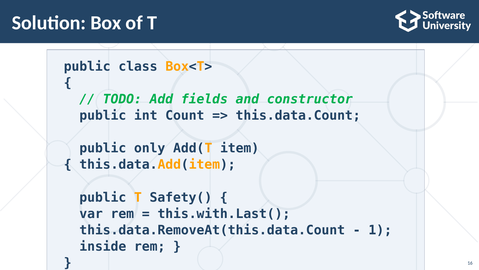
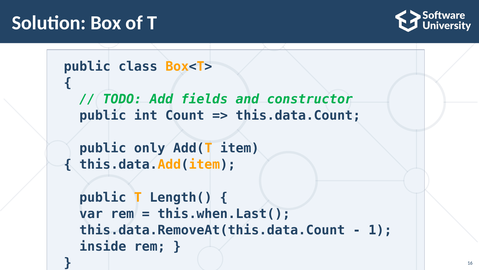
Safety(: Safety( -> Length( (181, 197)
this.with.Last(: this.with.Last( -> this.when.Last( (224, 213)
